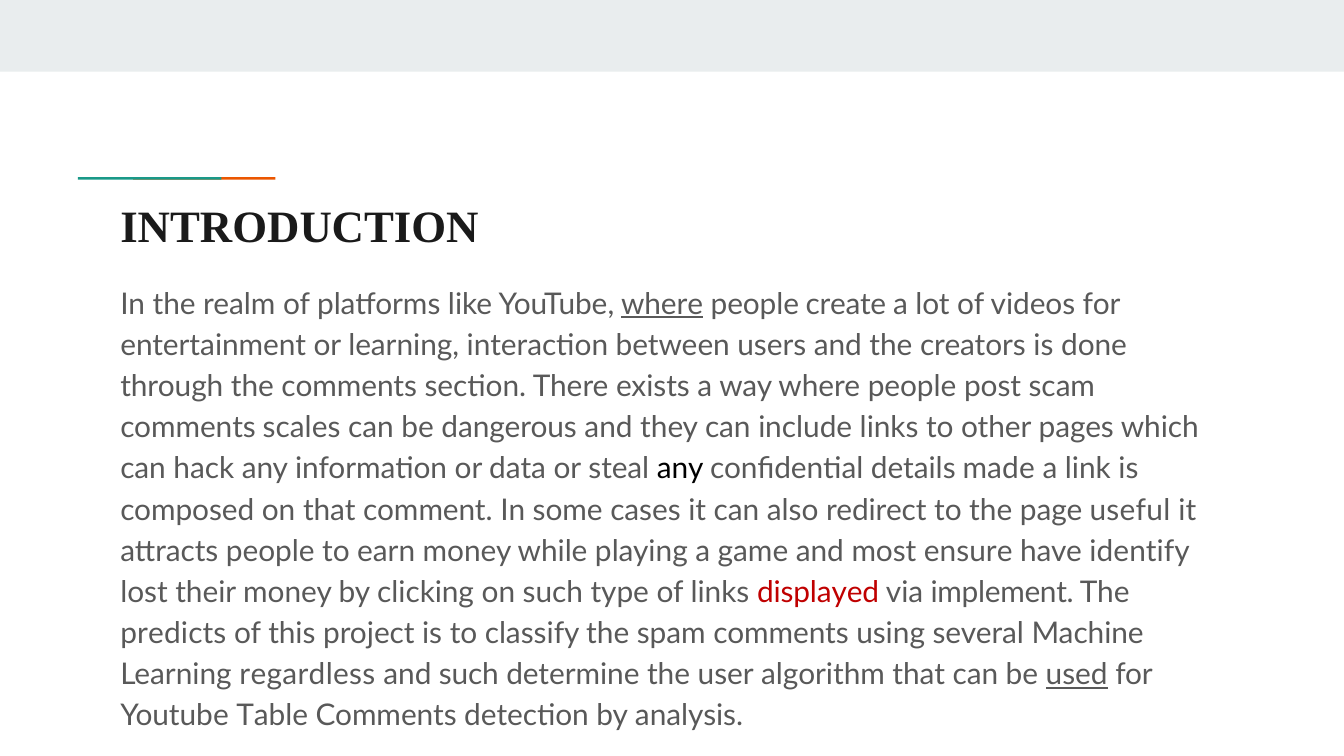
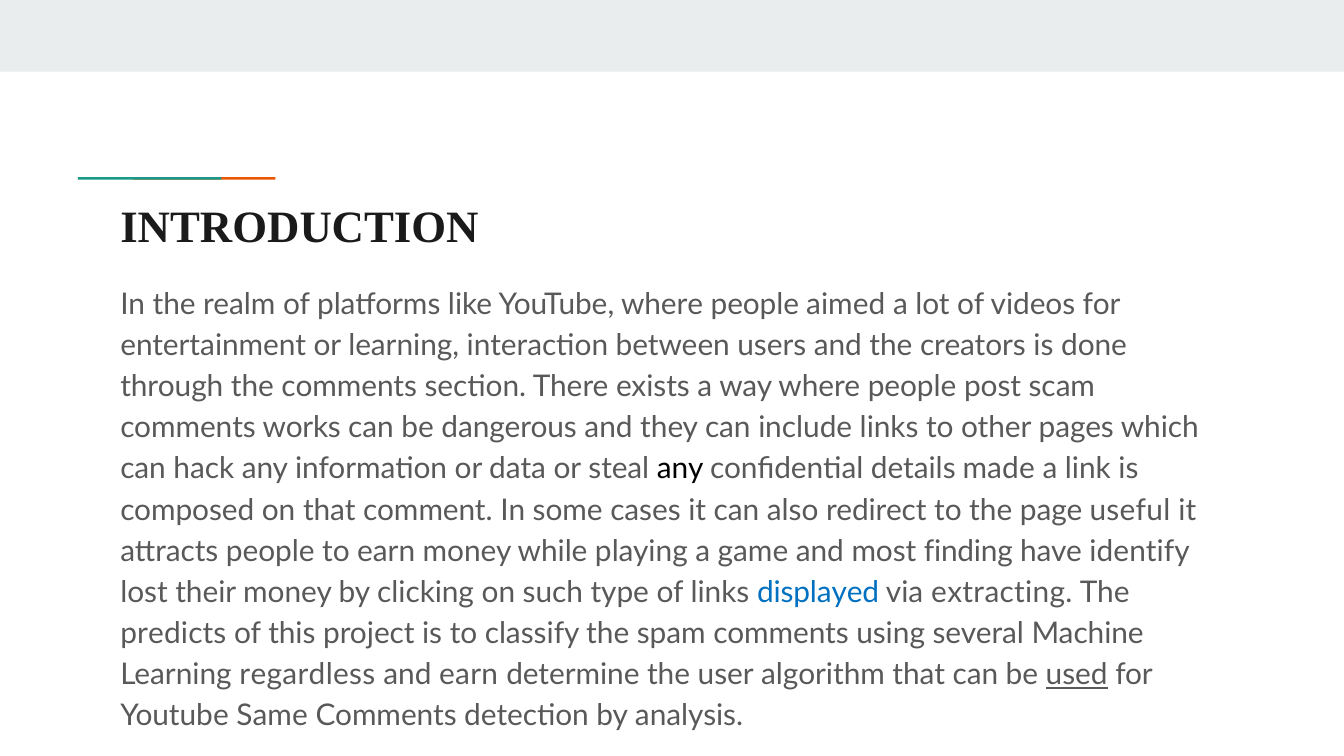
where underline: present -> none (662, 304)
create: create -> aimed (846, 304)
scales: scales -> works (302, 428)
ensure: ensure -> finding (968, 551)
displayed colour: red -> blue (818, 593)
implement: implement -> extracting (1002, 593)
and such: such -> earn (469, 675)
Table: Table -> Same (272, 716)
